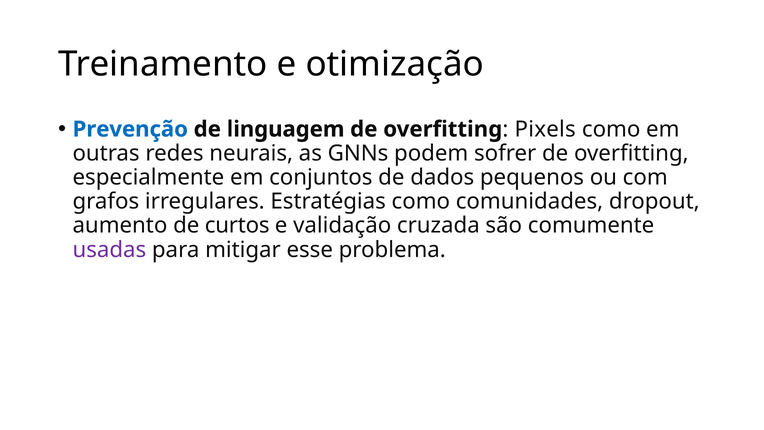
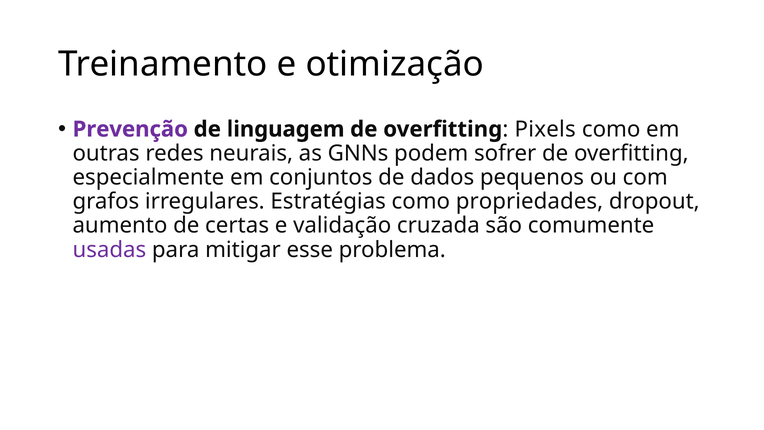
Prevenção colour: blue -> purple (130, 129)
comunidades: comunidades -> propriedades (529, 201)
curtos: curtos -> certas (237, 225)
